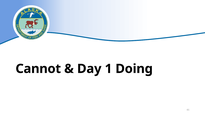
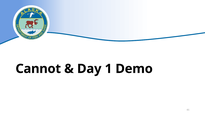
Doing: Doing -> Demo (134, 69)
